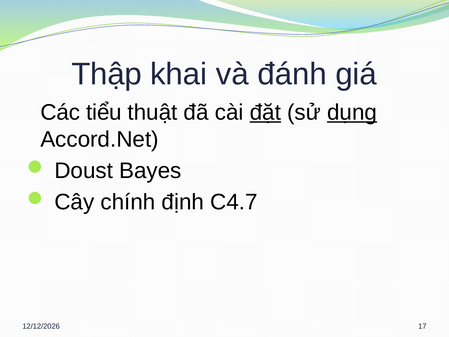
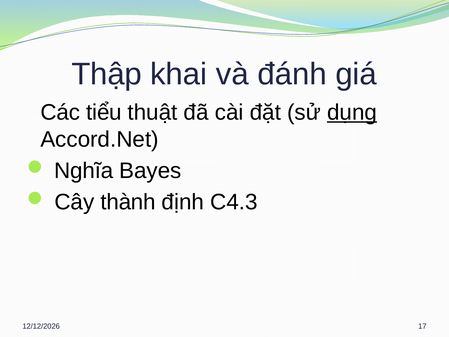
đặt underline: present -> none (265, 112)
Doust: Doust -> Nghĩa (84, 171)
chính: chính -> thành (128, 202)
C4.7: C4.7 -> C4.3 (234, 202)
